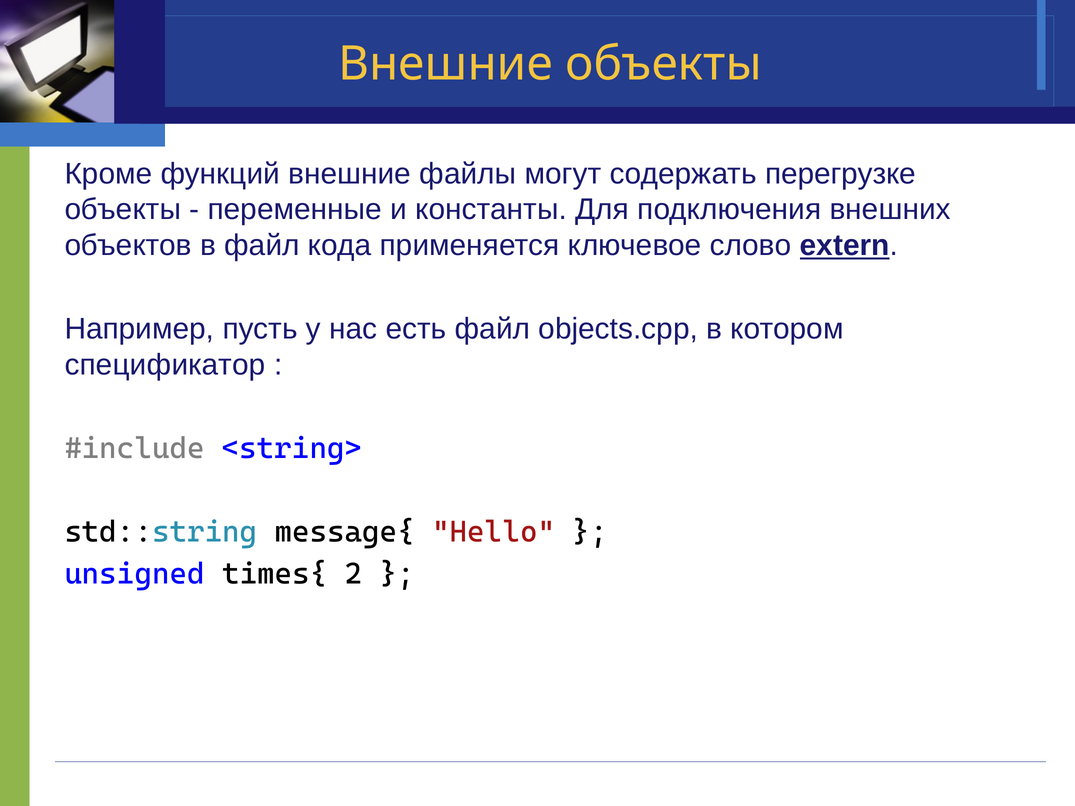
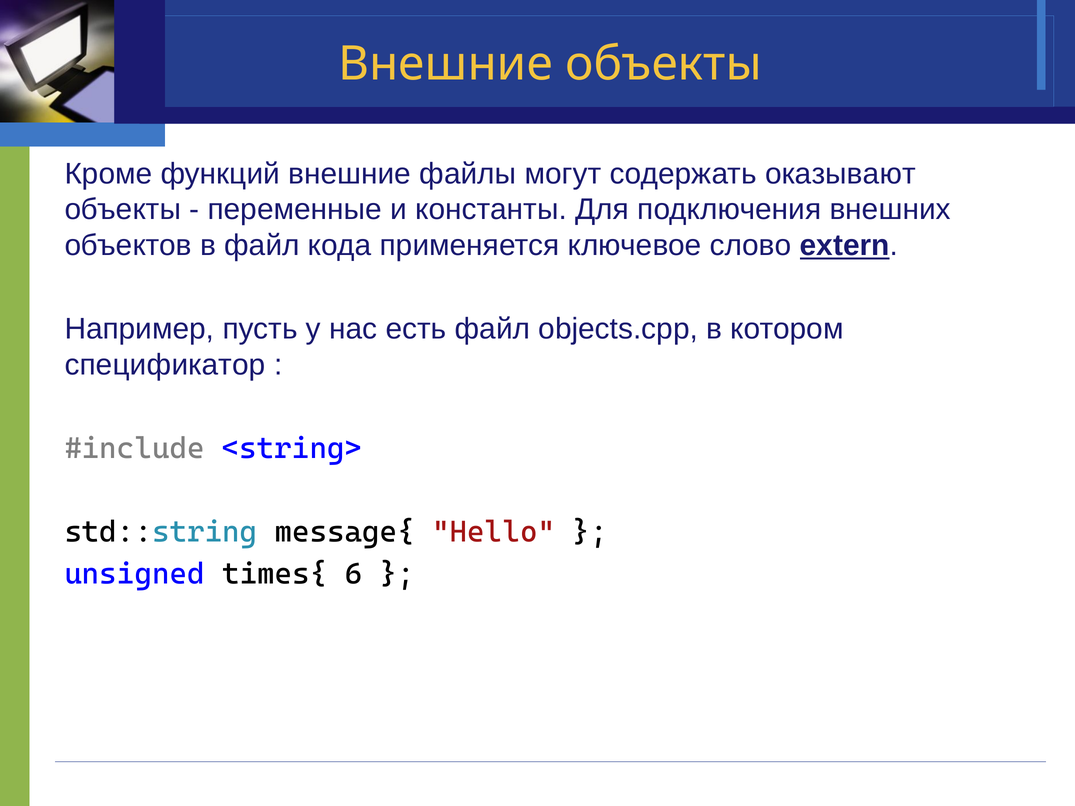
перегрузке: перегрузке -> оказывают (840, 174)
2: 2 -> 6 (353, 574)
